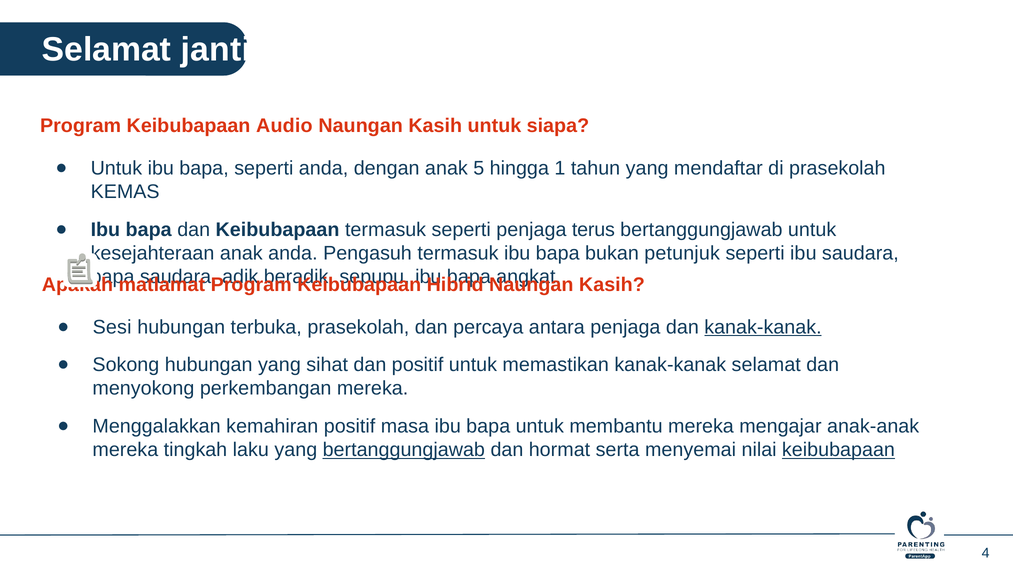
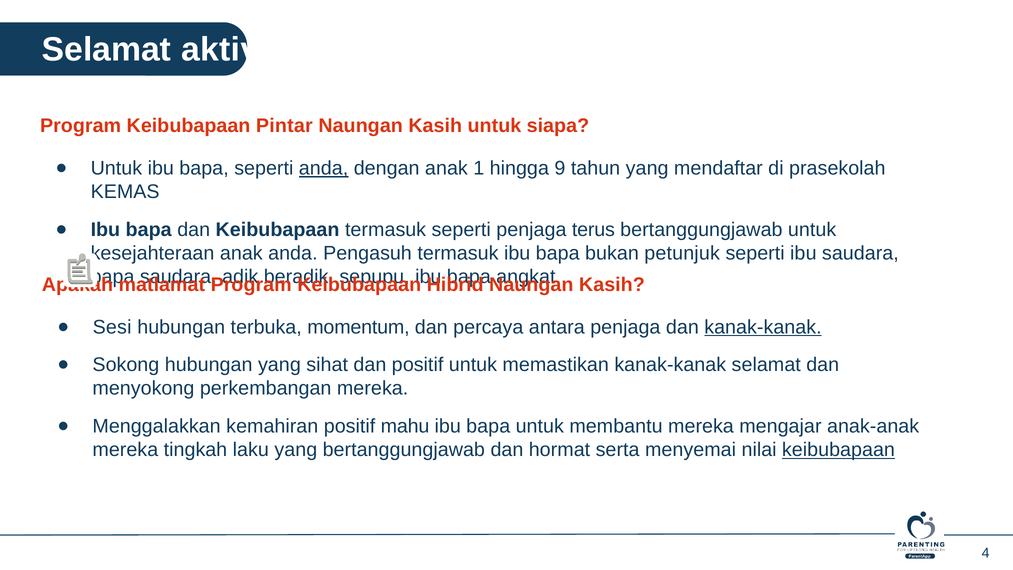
jantina: jantina -> aktiviti (236, 50)
Audio: Audio -> Pintar (284, 126)
anda underline: none -> present (324, 168)
5: 5 -> 1 (479, 168)
1: 1 -> 9 (560, 168)
terbuka prasekolah: prasekolah -> momentum (358, 327)
masa: masa -> mahu (405, 426)
bertanggungjawab underline: present -> none (404, 450)
